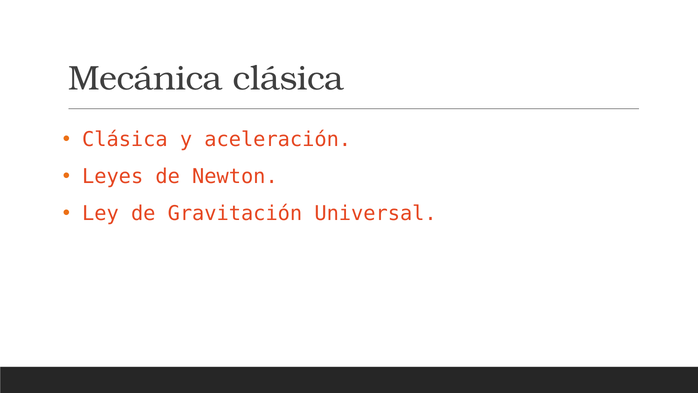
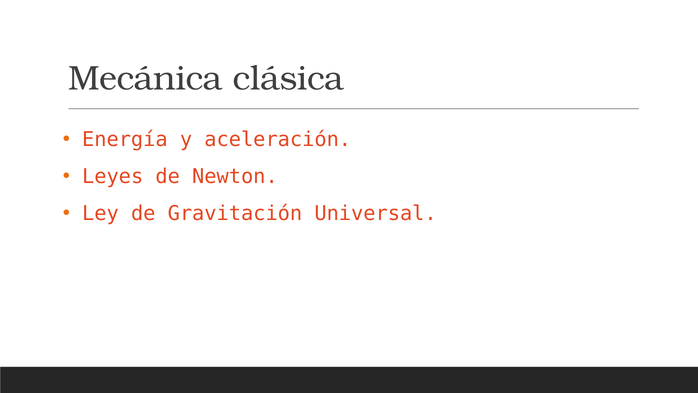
Clásica: Clásica -> Energía (125, 139)
